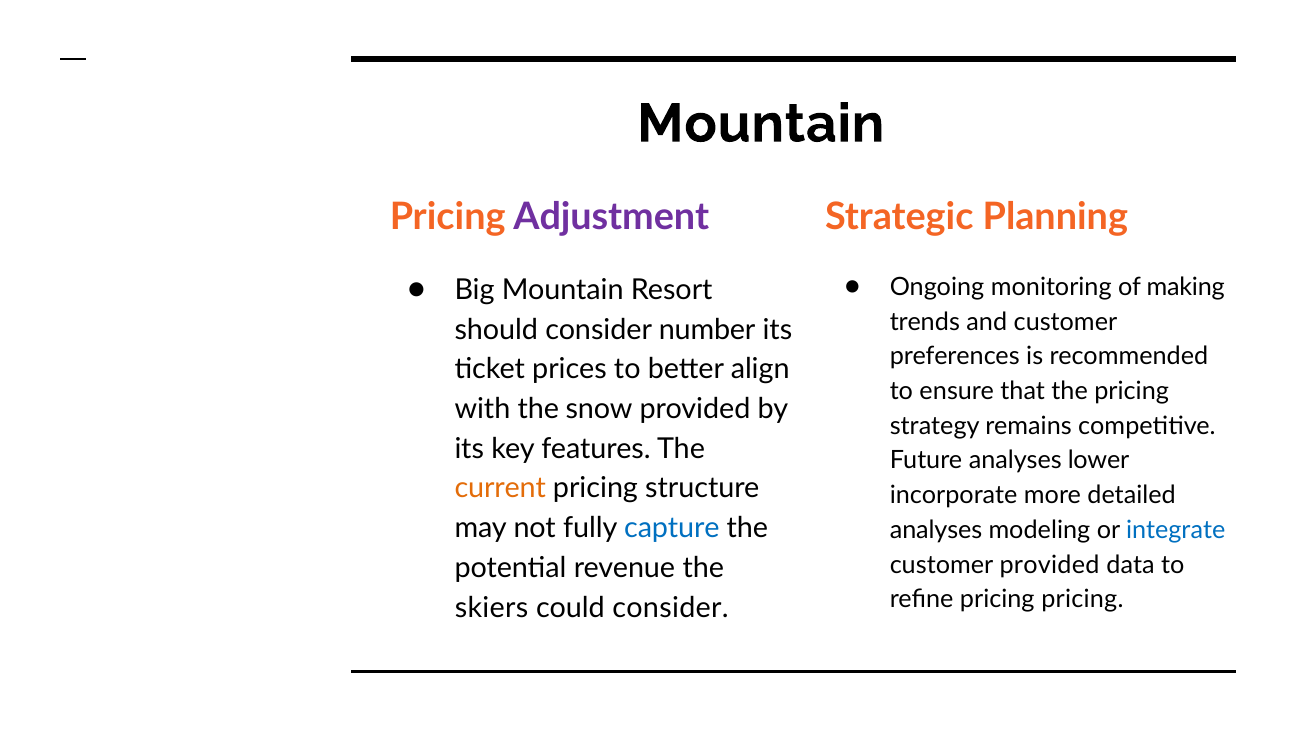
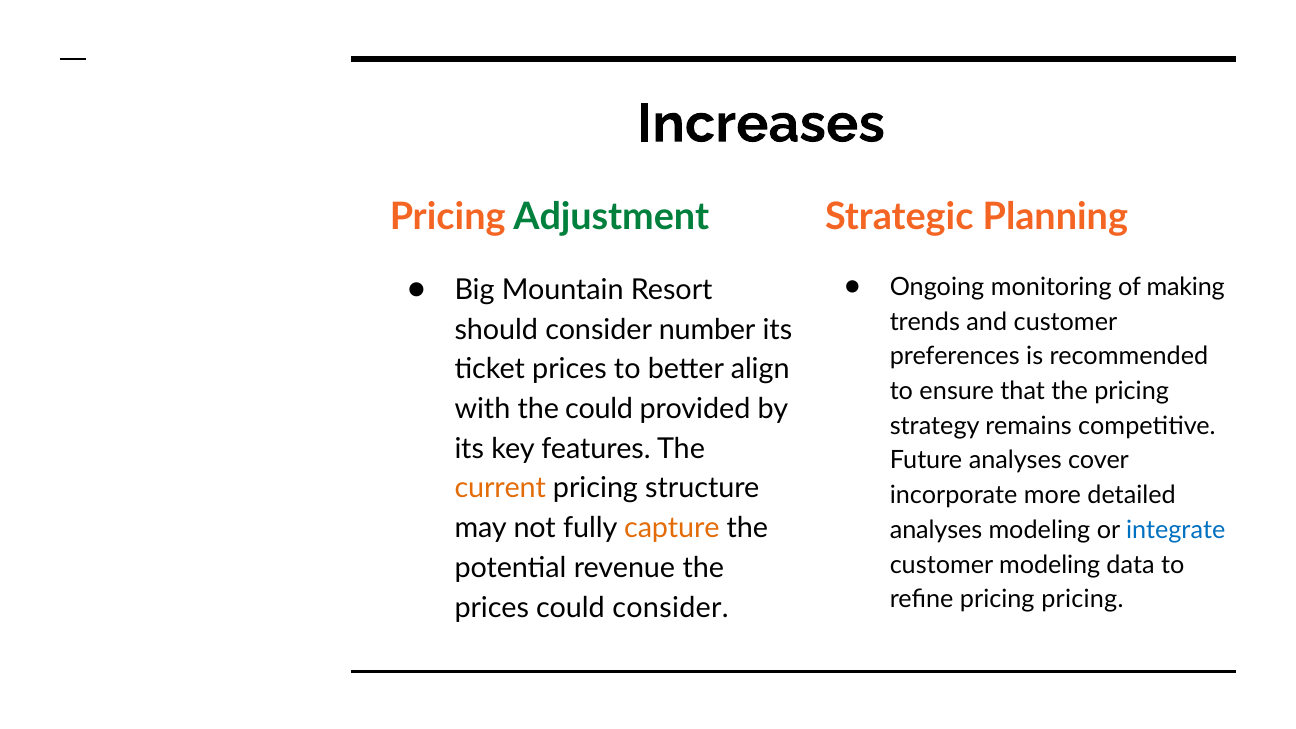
Mountain: Mountain -> Increases (761, 124)
Adjustment colour: purple -> green (611, 217)
the snow: snow -> could (599, 409)
lower: lower -> cover (1099, 461)
capture colour: blue -> orange (672, 528)
customer provided: provided -> modeling (1050, 565)
skiers: skiers -> prices (492, 608)
